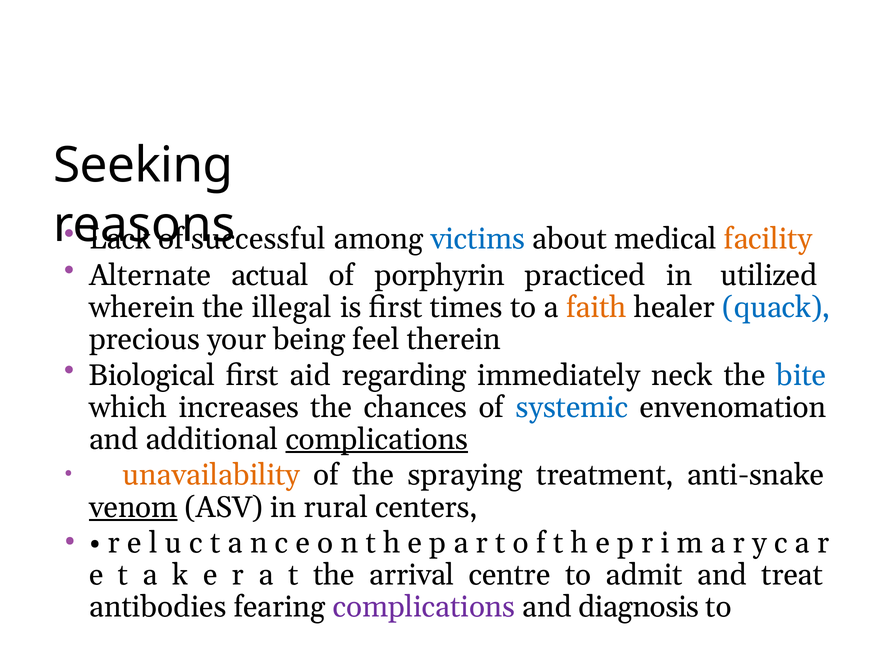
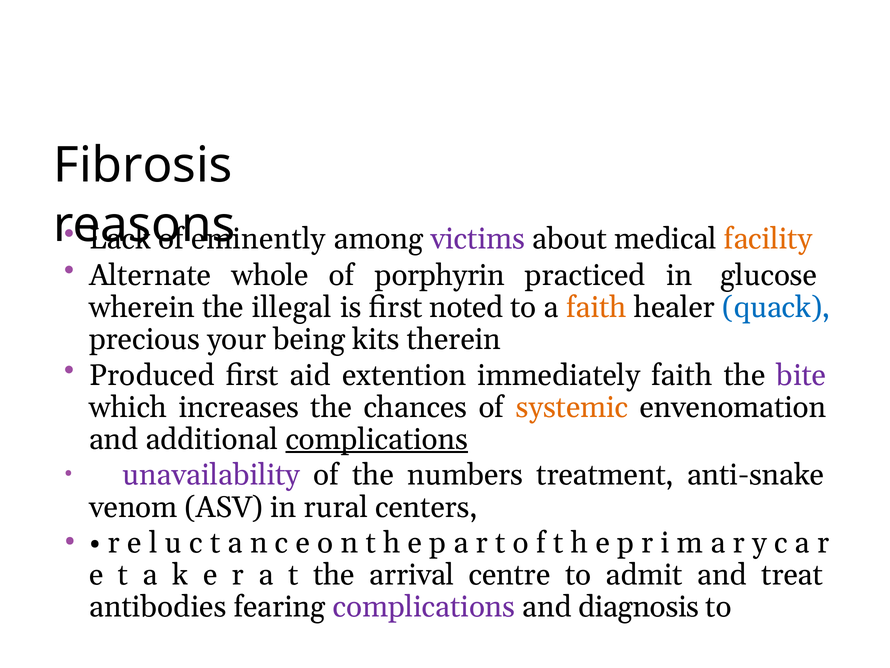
Seeking: Seeking -> Fibrosis (143, 165)
successful: successful -> eminently (259, 239)
victims colour: blue -> purple (478, 239)
actual: actual -> whole (270, 275)
utilized: utilized -> glucose (769, 275)
times: times -> noted (466, 307)
feel: feel -> kits (376, 339)
Biological: Biological -> Produced (152, 375)
regarding: regarding -> extention (404, 375)
immediately neck: neck -> faith (682, 375)
bite colour: blue -> purple (801, 375)
systemic colour: blue -> orange (572, 407)
unavailability colour: orange -> purple (211, 475)
spraying: spraying -> numbers (465, 475)
venom underline: present -> none (133, 507)
